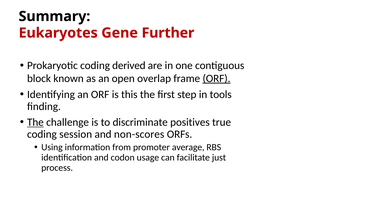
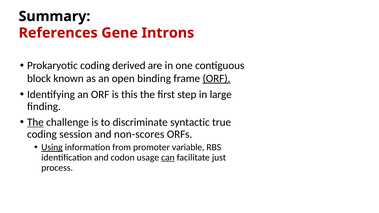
Eukaryotes: Eukaryotes -> References (58, 33)
Further: Further -> Introns (168, 33)
overlap: overlap -> binding (154, 78)
tools: tools -> large (221, 95)
positives: positives -> syntactic (190, 122)
Using underline: none -> present (52, 147)
average: average -> variable (188, 147)
can underline: none -> present (168, 158)
